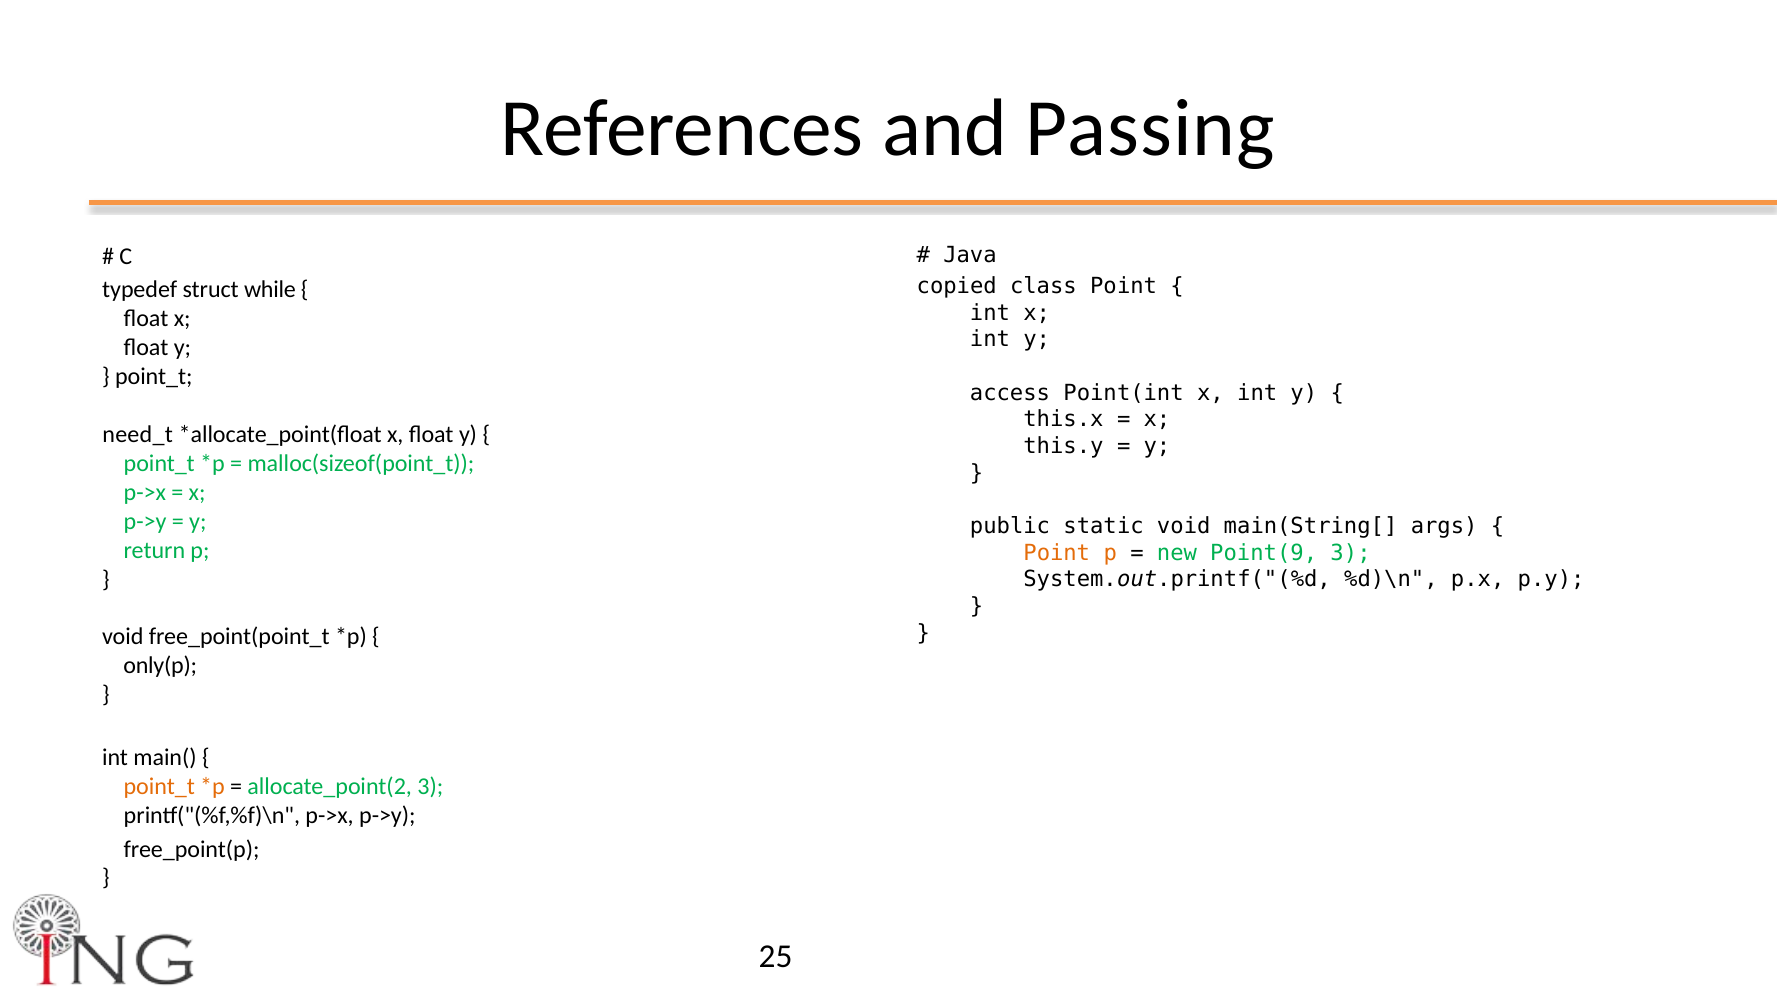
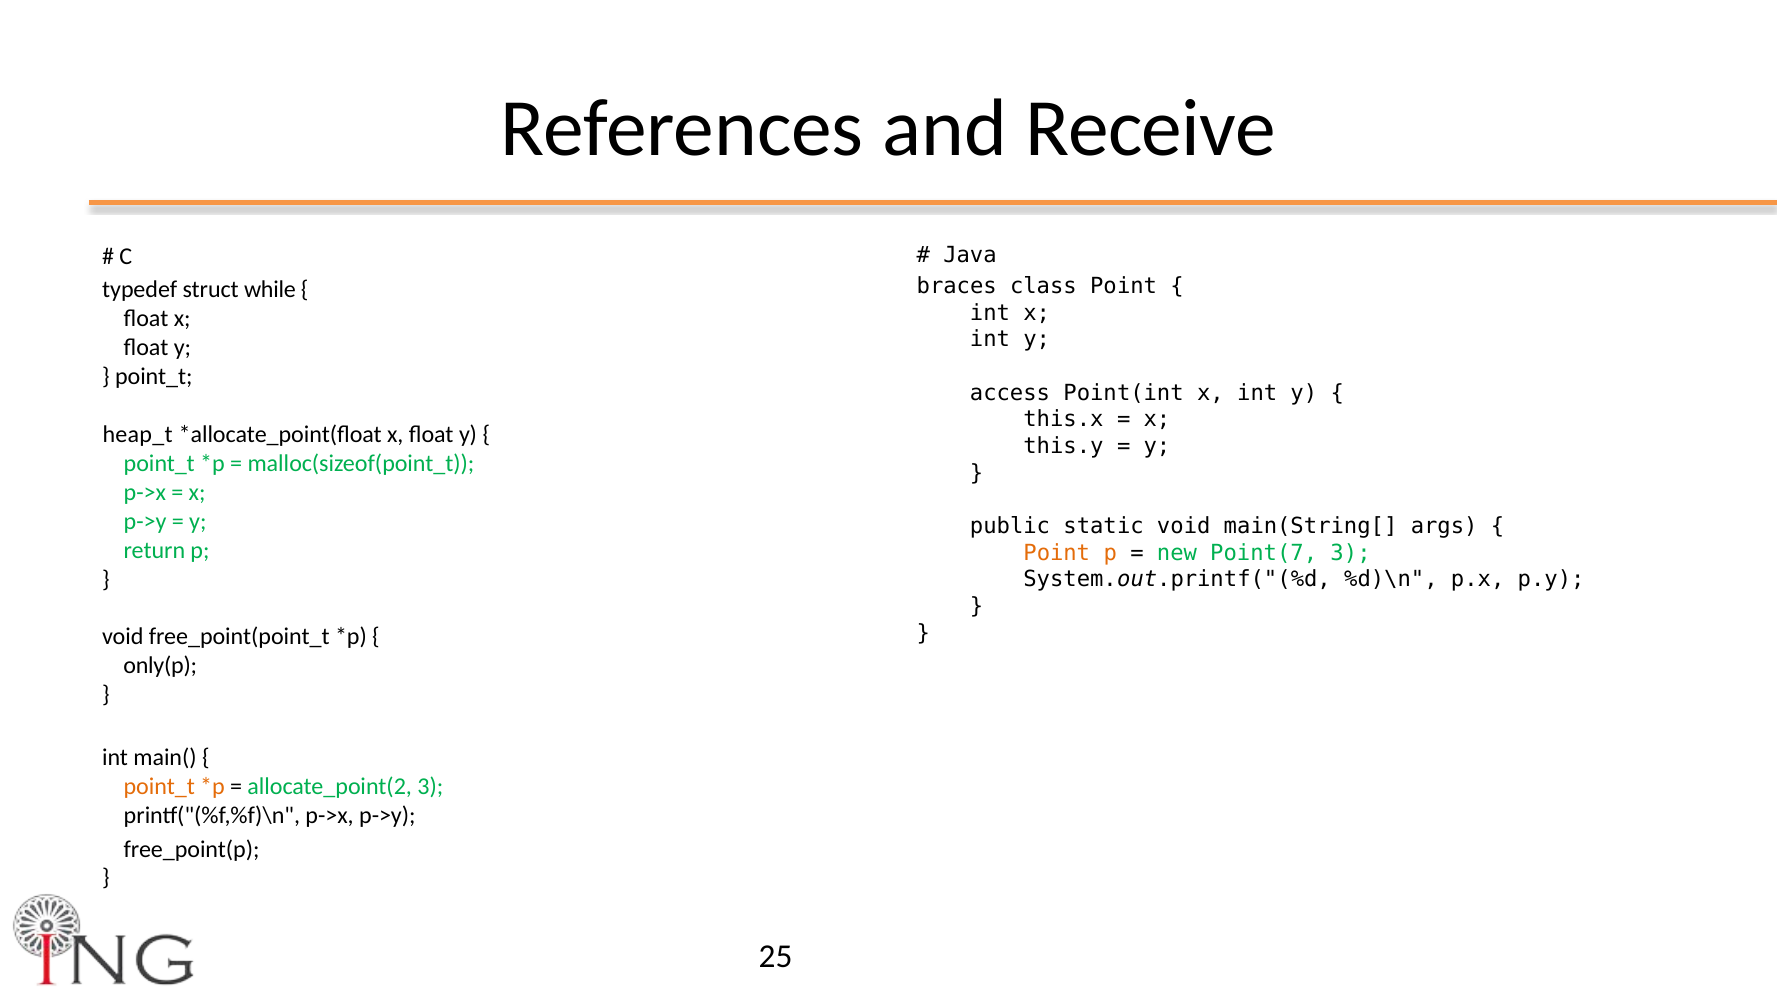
Passing: Passing -> Receive (1151, 129)
copied: copied -> braces (957, 286)
need_t: need_t -> heap_t (138, 434)
Point(9: Point(9 -> Point(7 (1264, 552)
